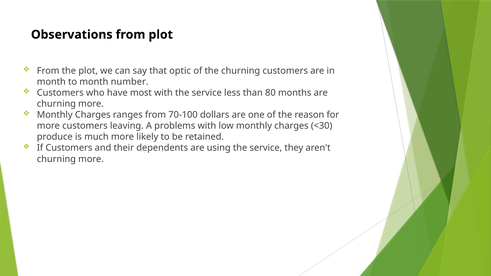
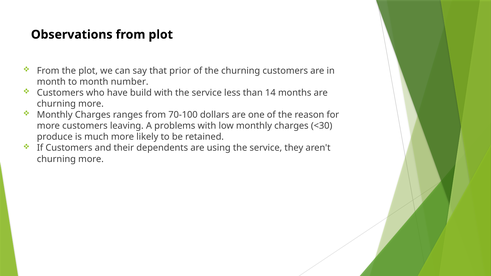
optic: optic -> prior (180, 71)
most: most -> build (141, 93)
80: 80 -> 14 (270, 93)
